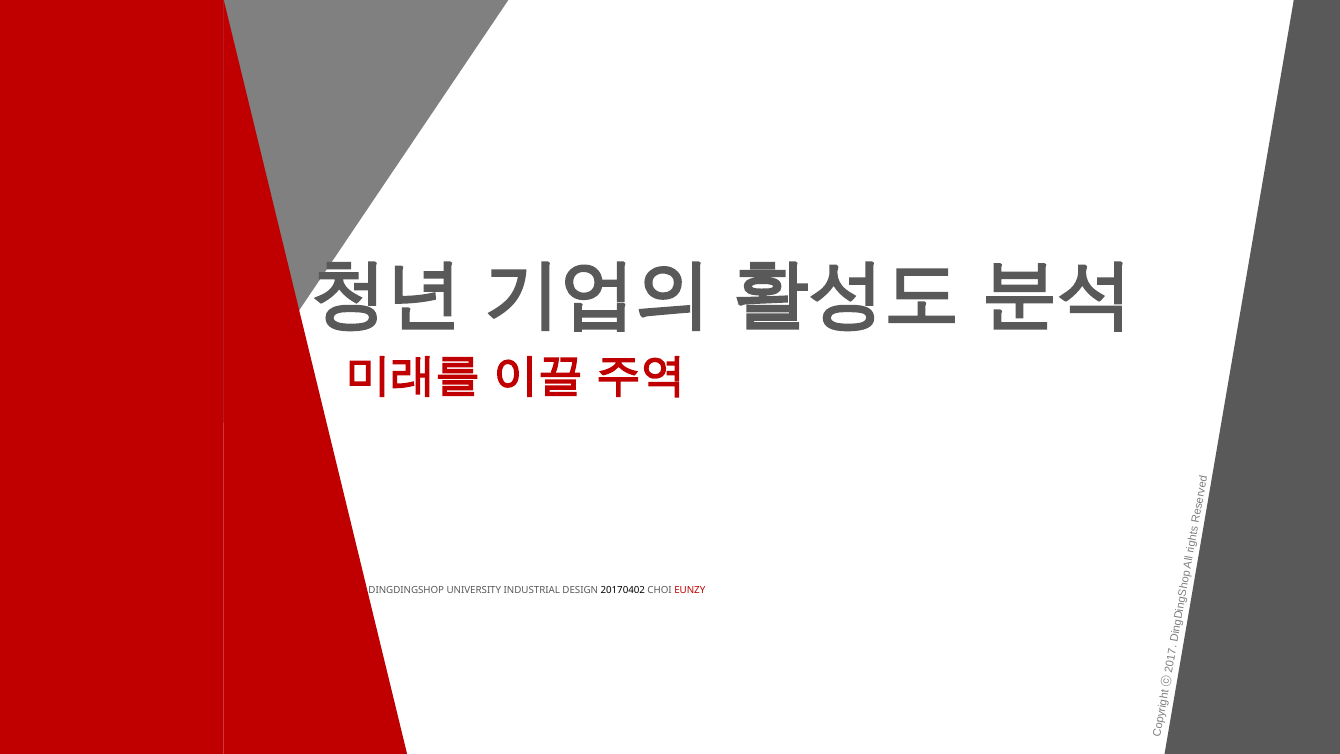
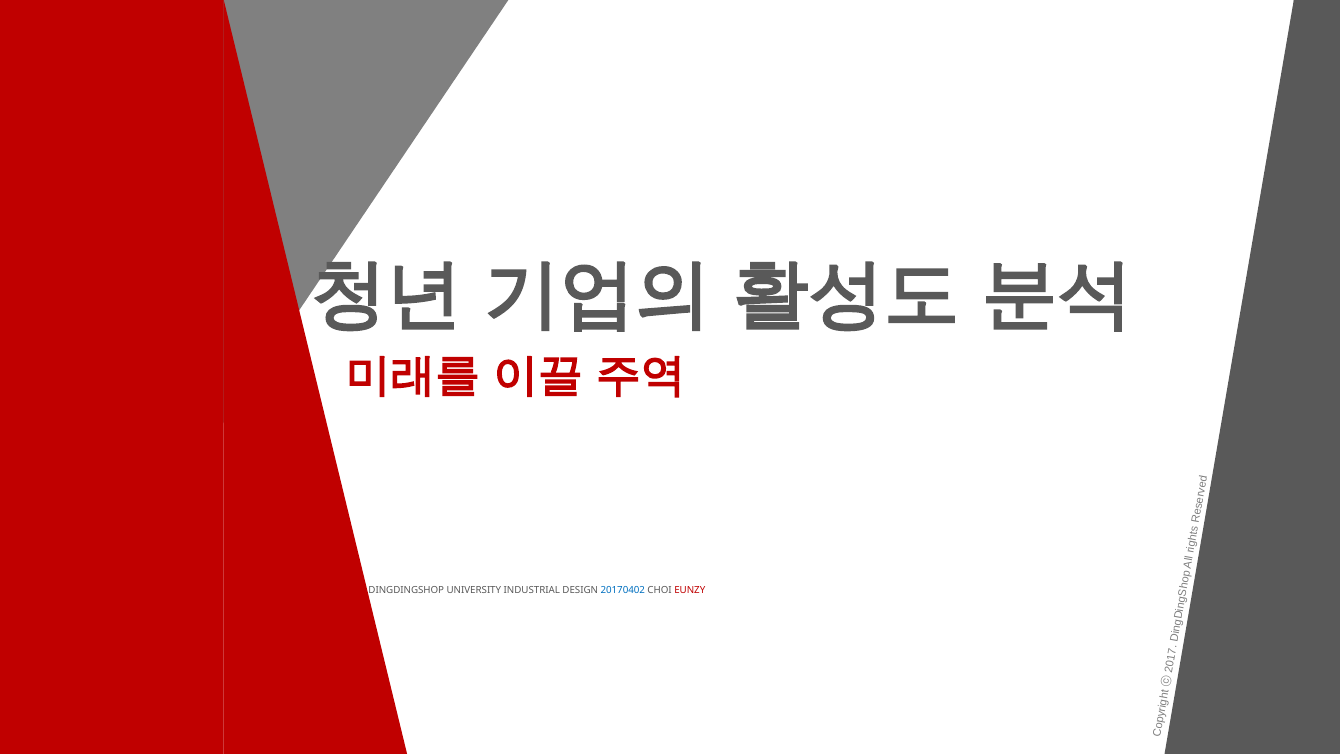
20170402 colour: black -> blue (623, 591)
